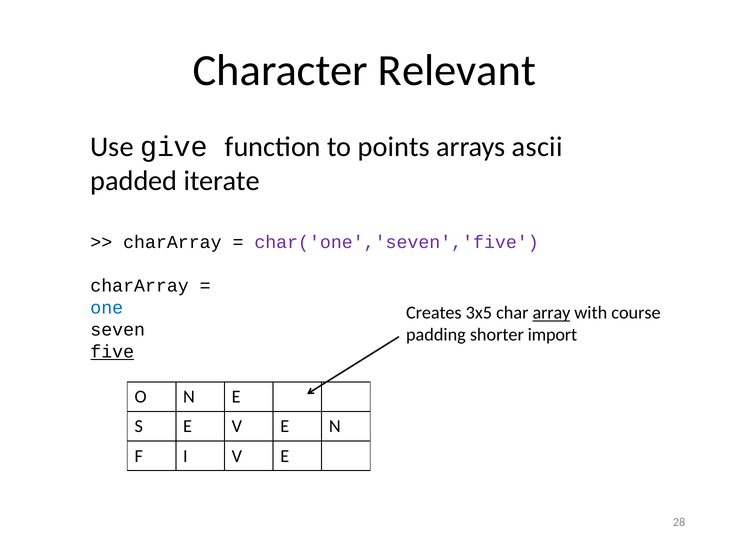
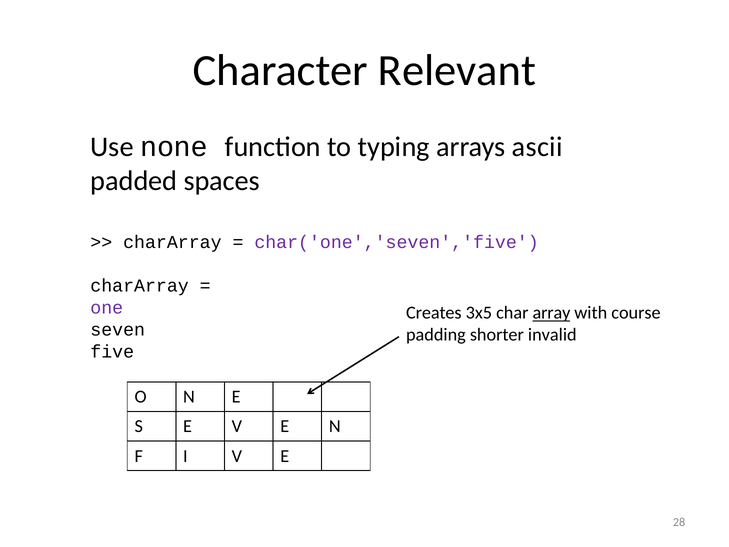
give: give -> none (174, 147)
points: points -> typing (394, 147)
iterate: iterate -> spaces (222, 181)
one colour: blue -> purple (107, 308)
import: import -> invalid (552, 335)
five underline: present -> none (112, 351)
